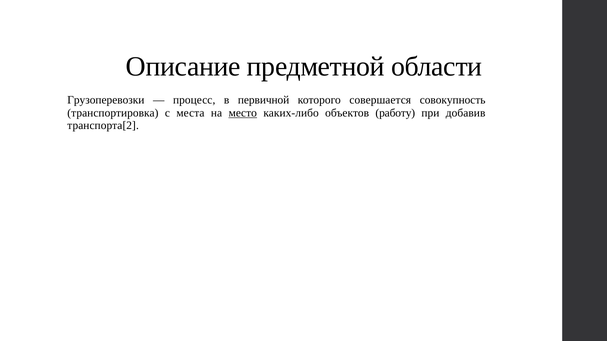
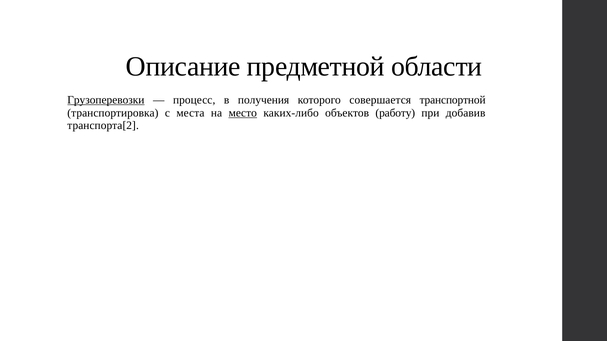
Грузоперевозки underline: none -> present (106, 100)
первичной: первичной -> получения (264, 100)
совокупность: совокупность -> транспортной (453, 100)
